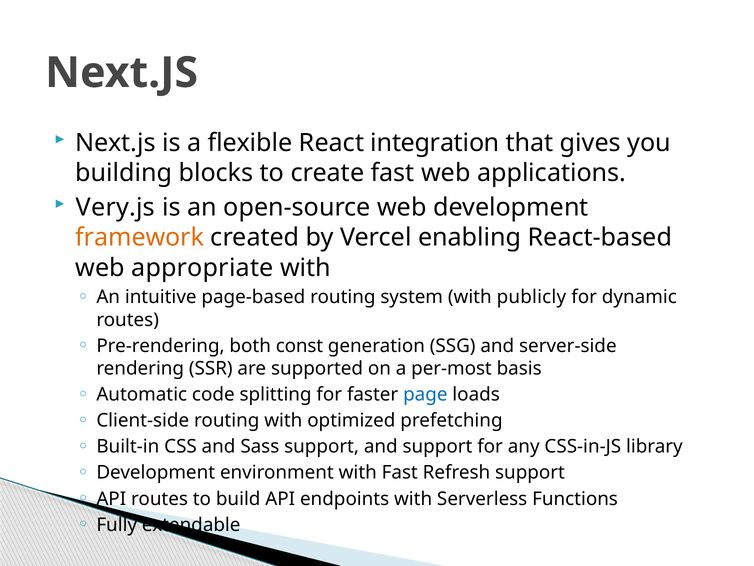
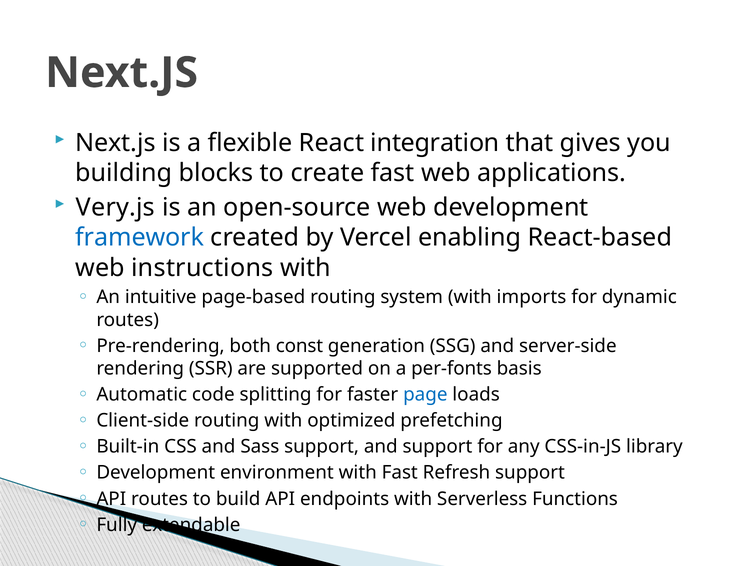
framework colour: orange -> blue (140, 237)
appropriate: appropriate -> instructions (202, 268)
publicly: publicly -> imports (531, 297)
per-most: per-most -> per-fonts (452, 368)
